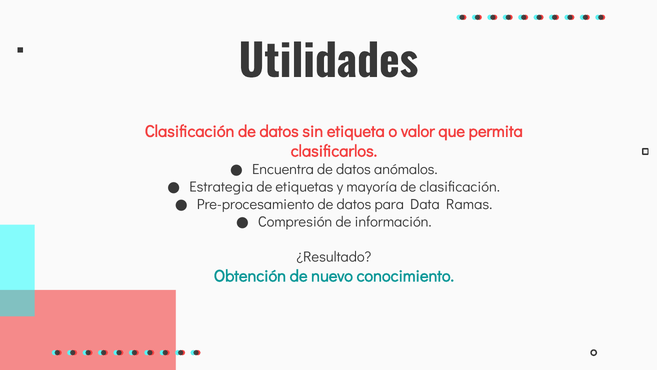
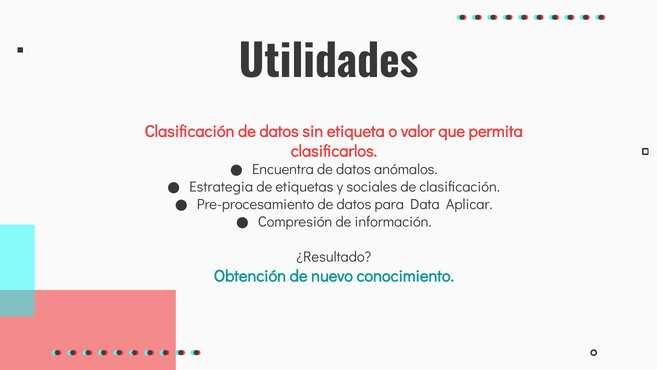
mayoría: mayoría -> sociales (372, 187)
Ramas: Ramas -> Aplicar (469, 204)
